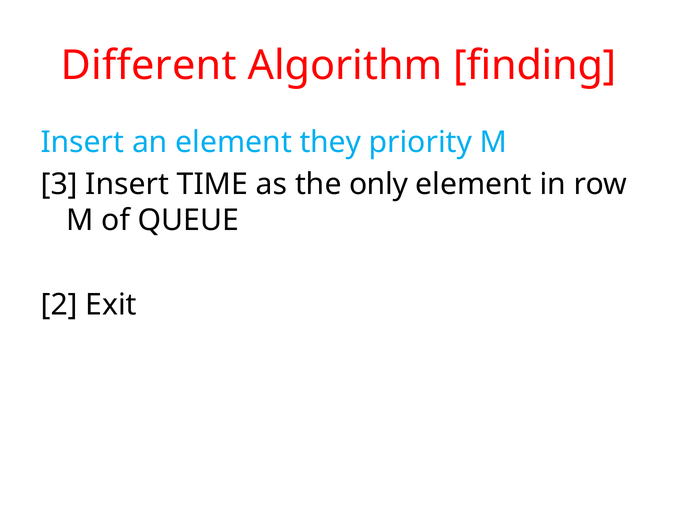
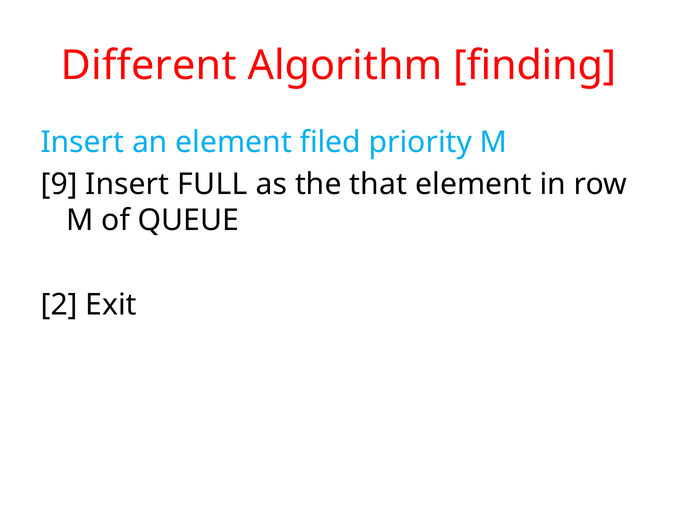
they: they -> filed (330, 142)
3: 3 -> 9 (59, 184)
TIME: TIME -> FULL (212, 184)
only: only -> that (378, 184)
